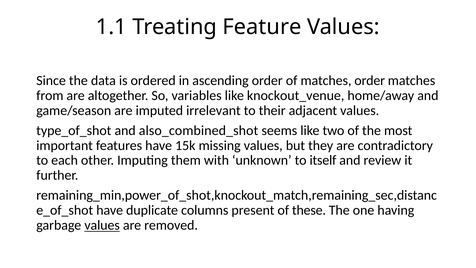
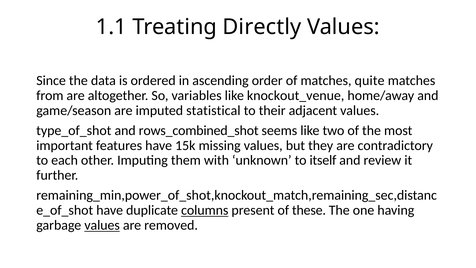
Feature: Feature -> Directly (262, 27)
matches order: order -> quite (370, 80)
irrelevant: irrelevant -> statistical (213, 110)
also_combined_shot: also_combined_shot -> rows_combined_shot (199, 130)
columns underline: none -> present (205, 210)
